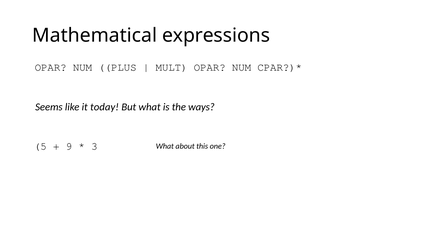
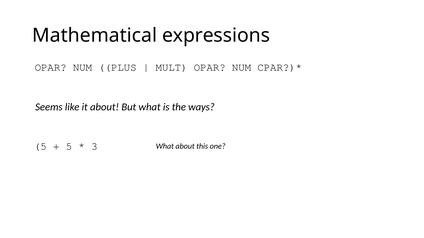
it today: today -> about (105, 107)
9: 9 -> 5 (69, 147)
